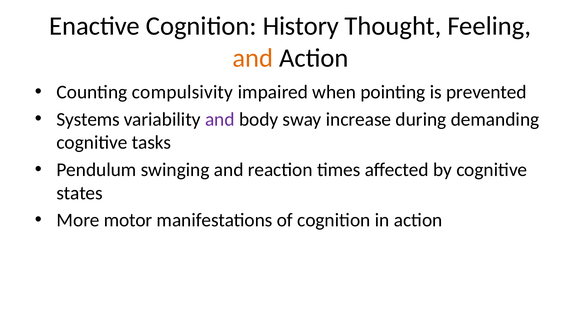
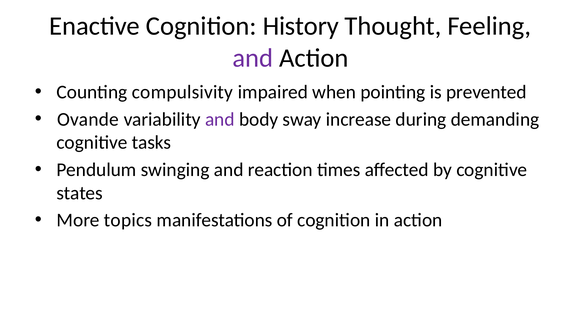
and colour: orange -> purple (253, 58)
Systems: Systems -> Ovande (88, 119)
motor: motor -> topics (128, 220)
